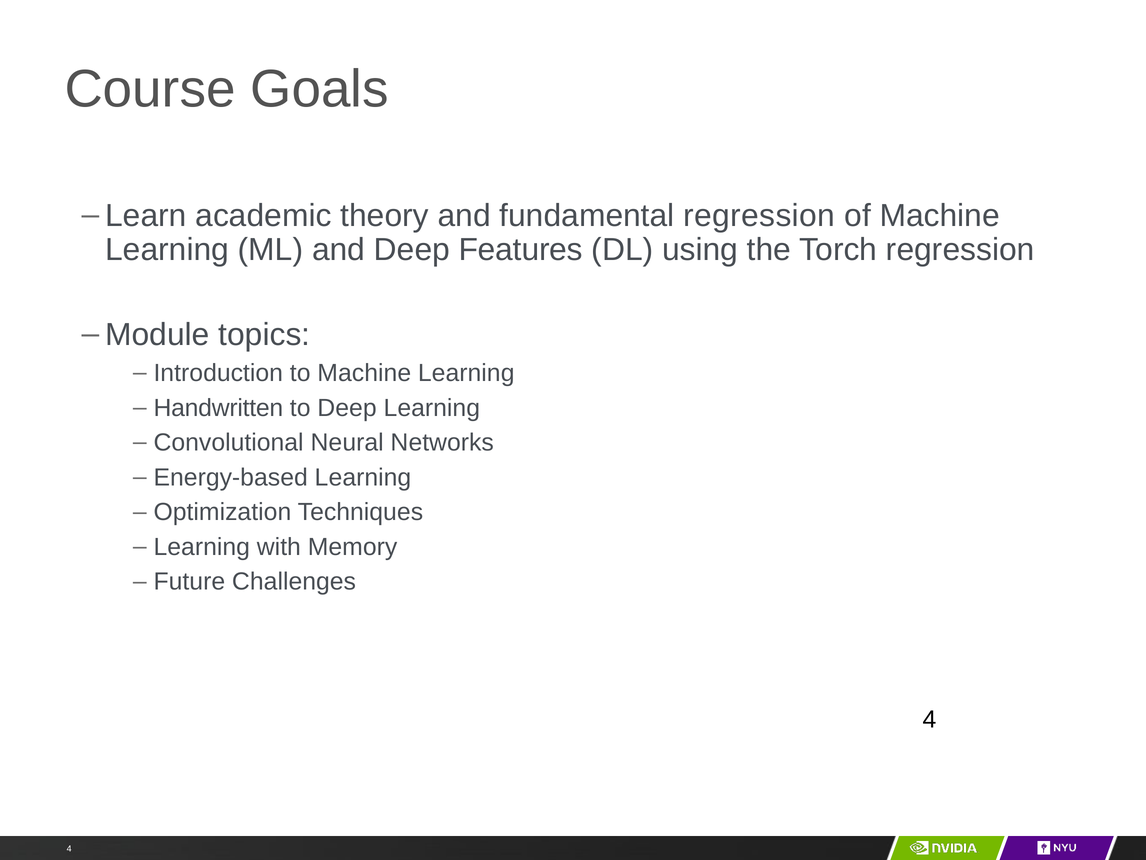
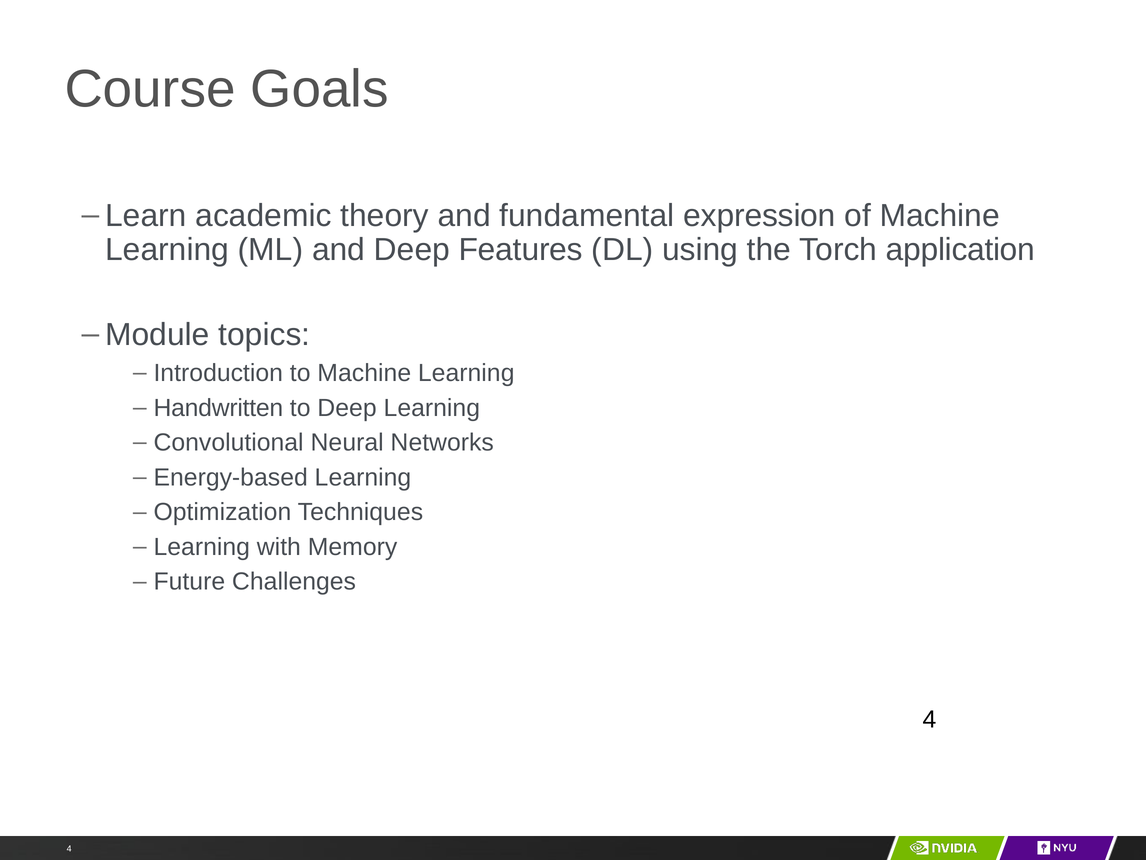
fundamental regression: regression -> expression (759, 215)
Torch regression: regression -> application (960, 250)
